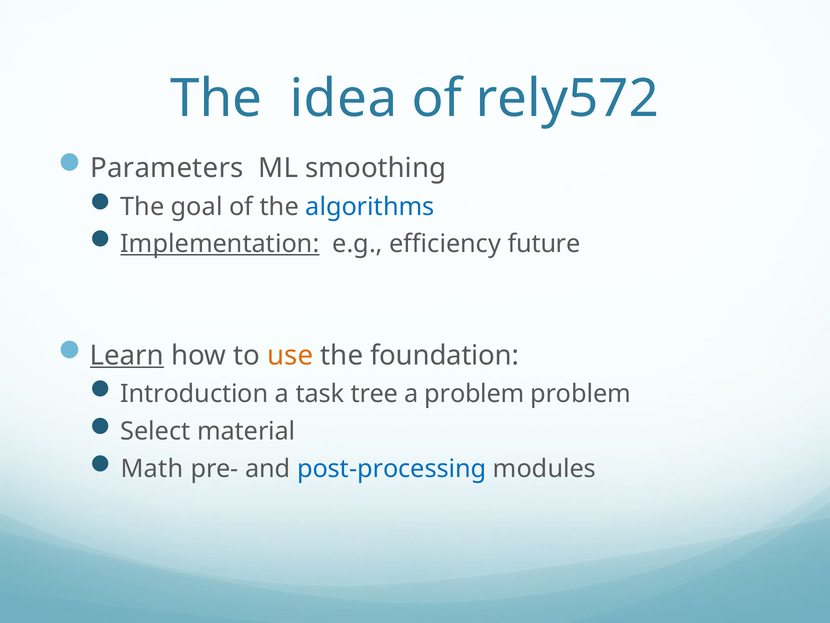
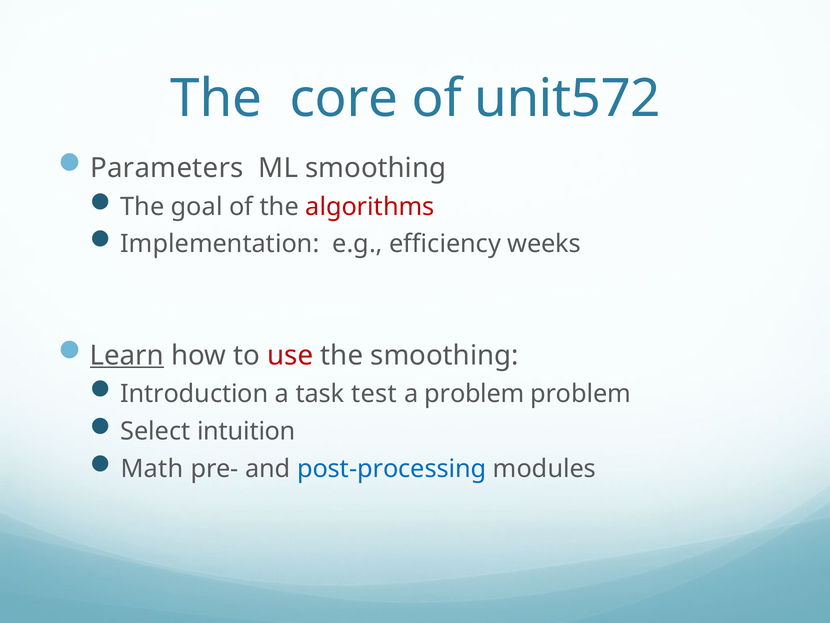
idea: idea -> core (344, 99)
rely572: rely572 -> unit572 (568, 99)
algorithms colour: blue -> red (370, 207)
Implementation underline: present -> none (220, 244)
future: future -> weeks (544, 244)
use colour: orange -> red (290, 355)
the foundation: foundation -> smoothing (445, 355)
tree: tree -> test (374, 394)
material: material -> intuition (246, 431)
